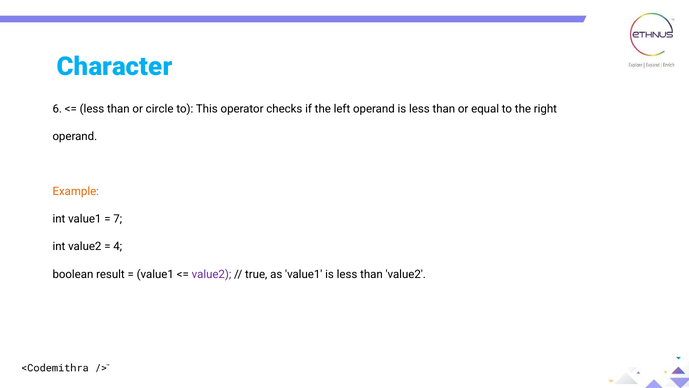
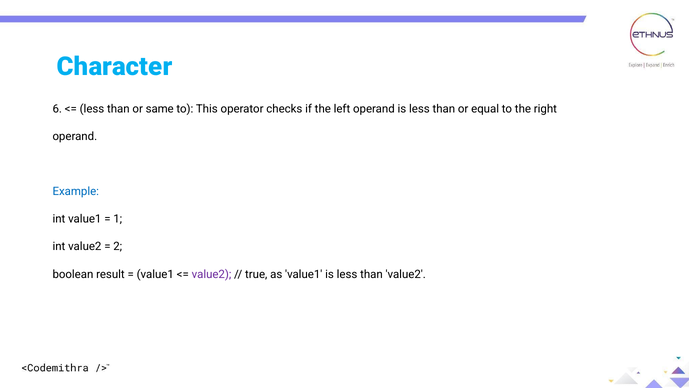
circle: circle -> same (160, 109)
Example colour: orange -> blue (76, 191)
7: 7 -> 1 (118, 219)
4: 4 -> 2 (118, 246)
